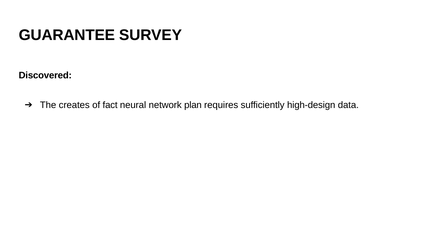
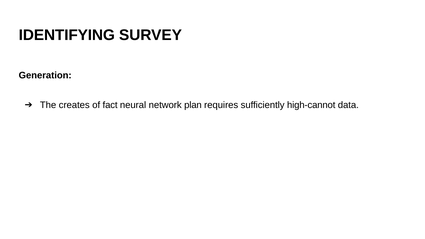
GUARANTEE: GUARANTEE -> IDENTIFYING (67, 35)
Discovered: Discovered -> Generation (45, 75)
high-design: high-design -> high-cannot (311, 105)
